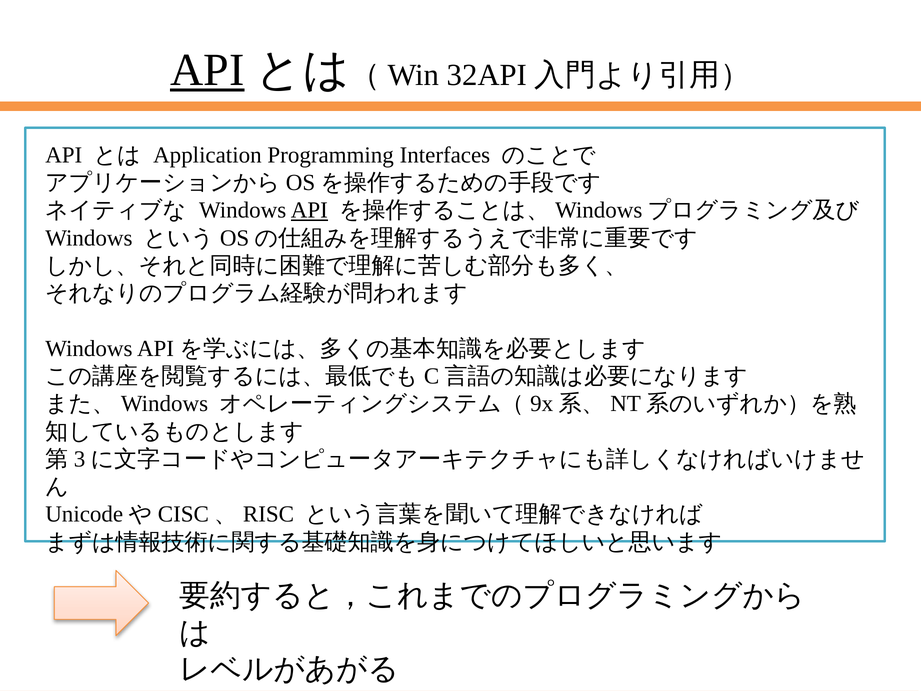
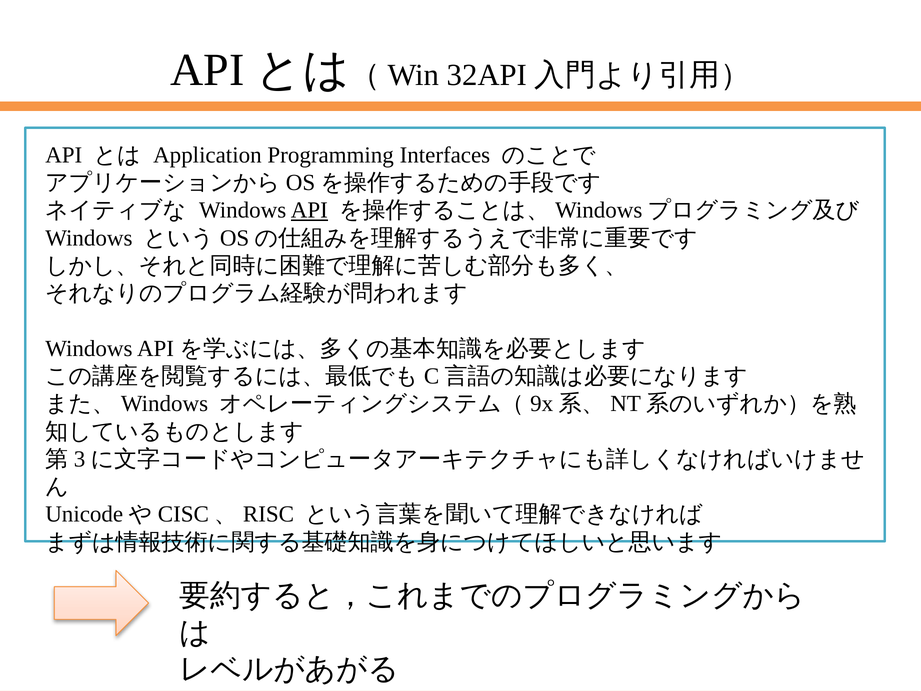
API underline: present -> none (207, 70)
